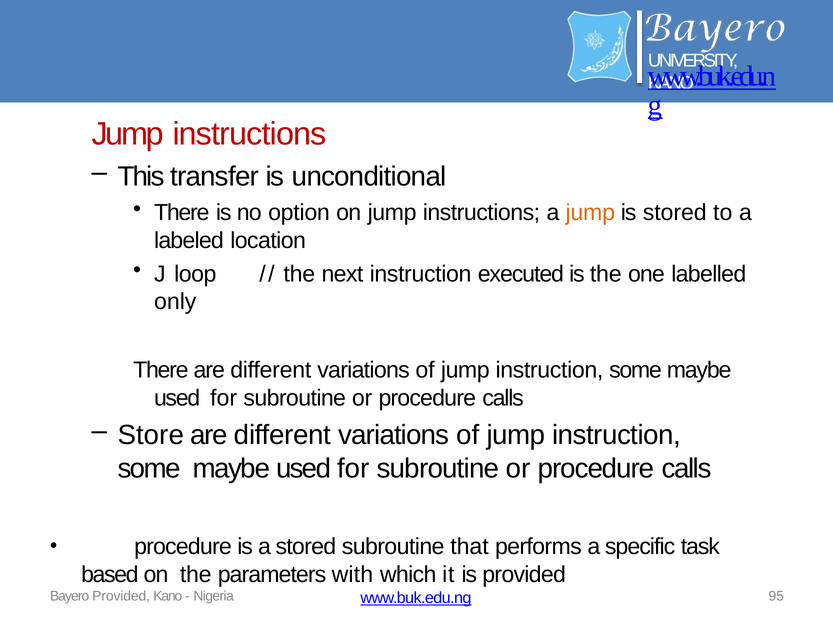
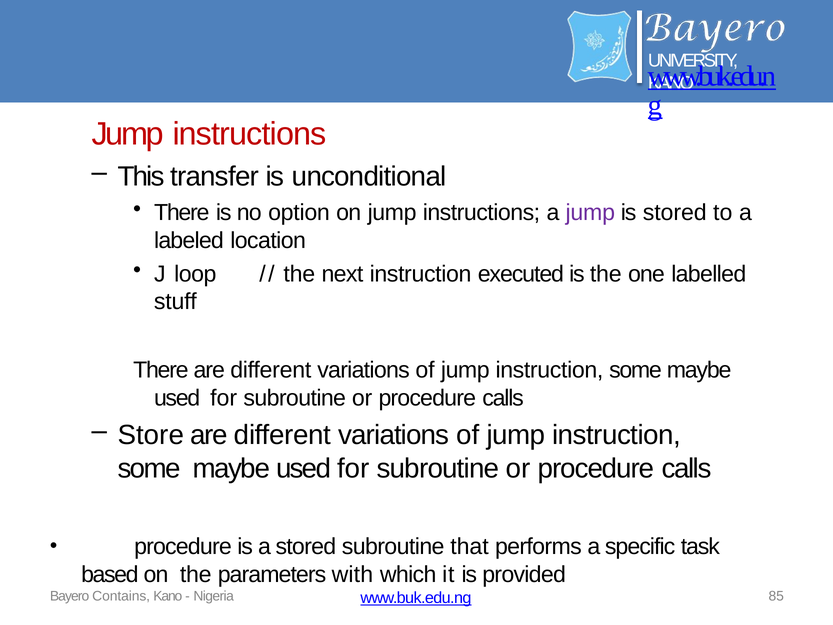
jump colour: orange -> purple (590, 213)
only: only -> stuff (175, 302)
Bayero Provided: Provided -> Contains (121, 596)
95: 95 -> 85 (776, 596)
